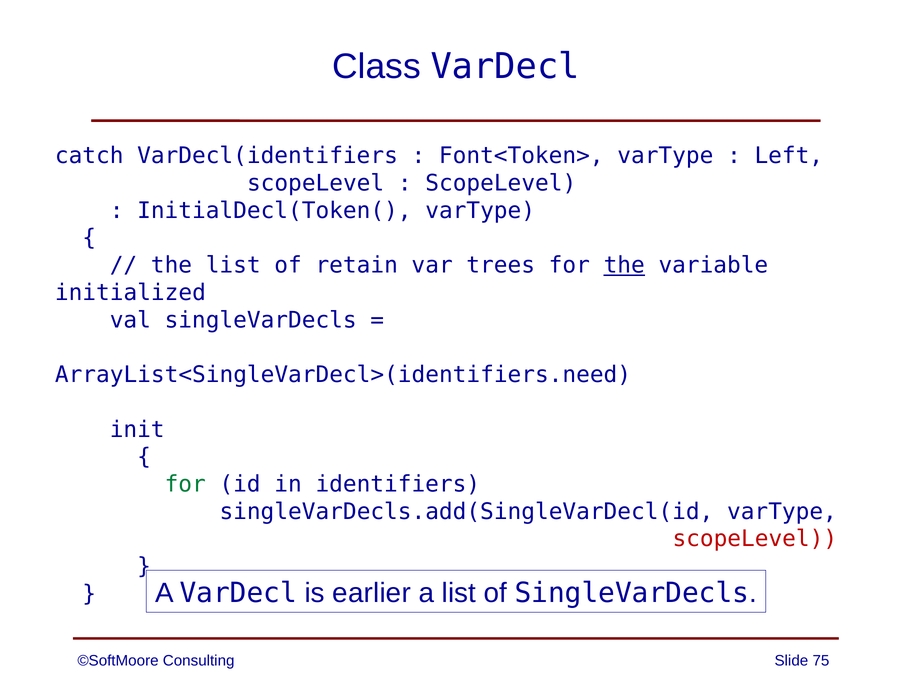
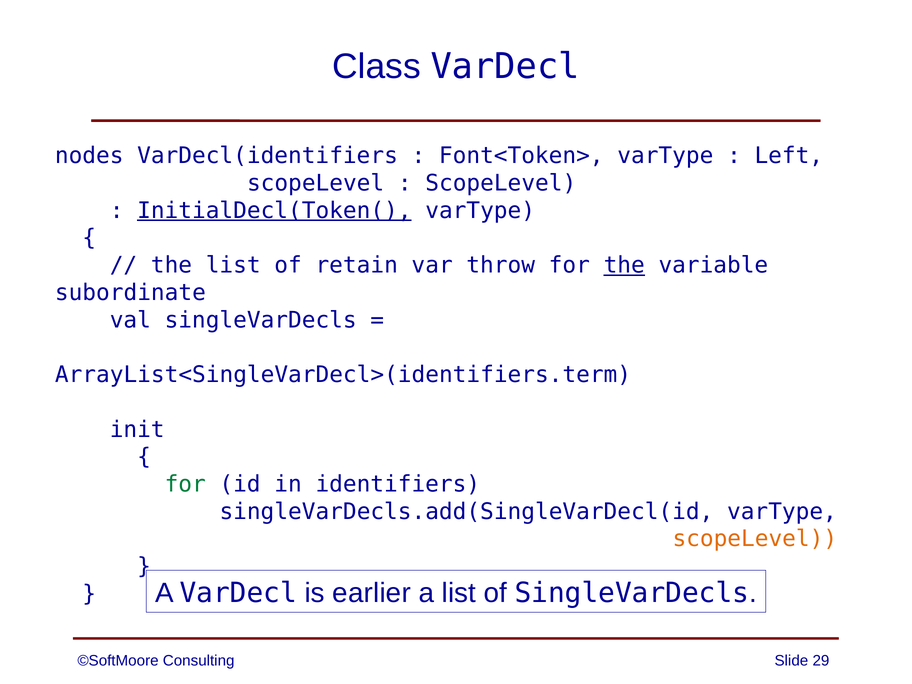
catch: catch -> nodes (89, 156)
InitialDecl(Token( underline: none -> present (274, 211)
trees: trees -> throw (501, 265)
initialized: initialized -> subordinate (130, 293)
ArrayList<SingleVarDecl>(identifiers.need: ArrayList<SingleVarDecl>(identifiers.need -> ArrayList<SingleVarDecl>(identifiers.term (343, 375)
scopeLevel colour: red -> orange (755, 539)
75: 75 -> 29 (821, 661)
